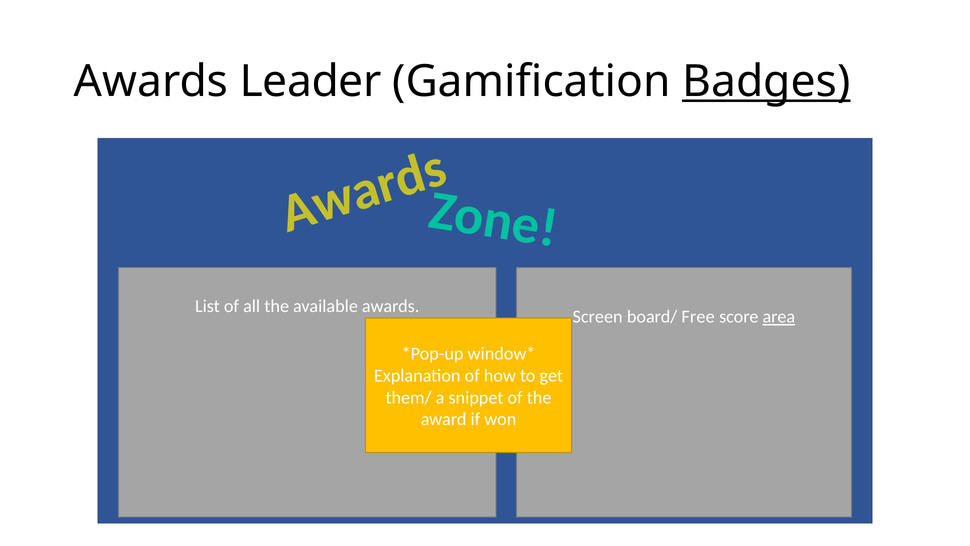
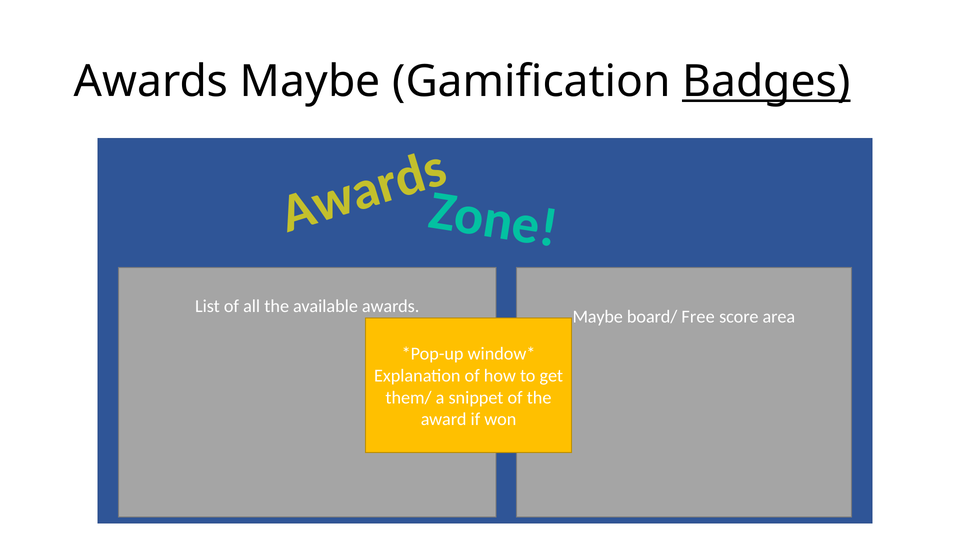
Leader: Leader -> Maybe (310, 81)
Screen: Screen -> Maybe (598, 317)
area underline: present -> none (779, 317)
